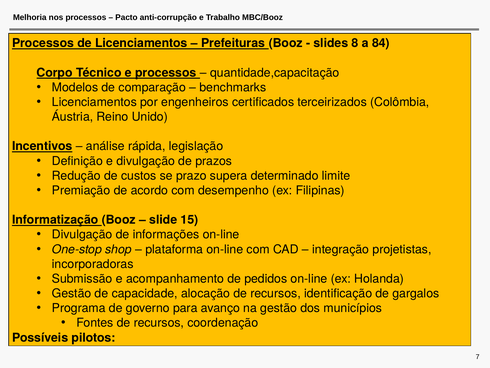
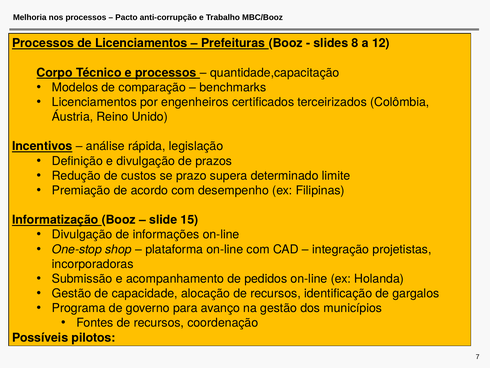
84: 84 -> 12 (381, 43)
